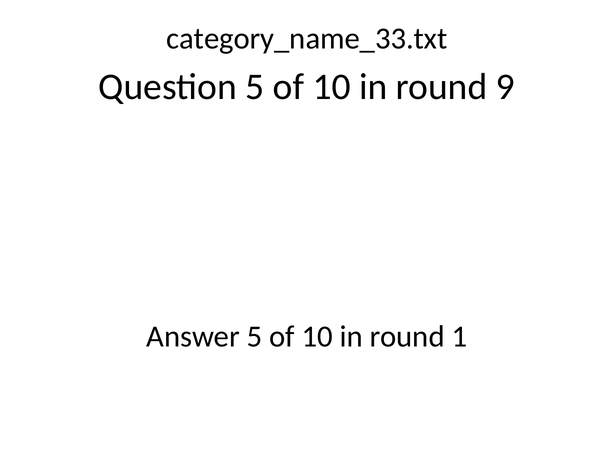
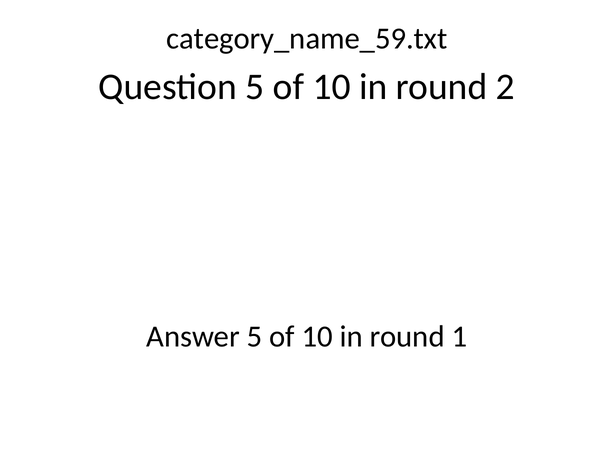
category_name_33.txt: category_name_33.txt -> category_name_59.txt (307, 39)
9: 9 -> 2 (505, 87)
